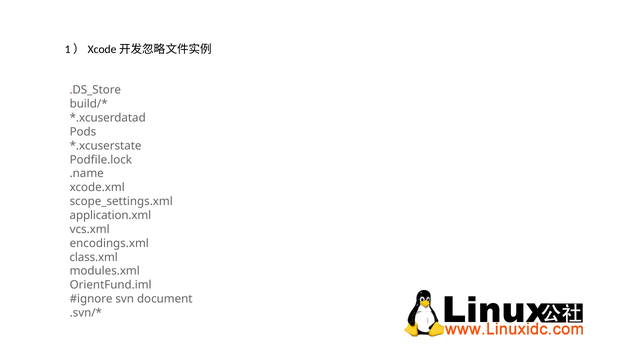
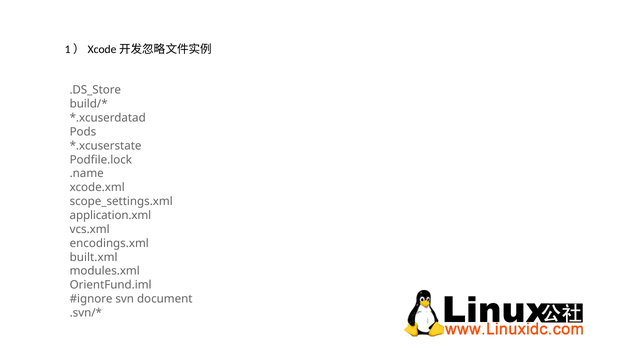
class.xml: class.xml -> built.xml (94, 257)
